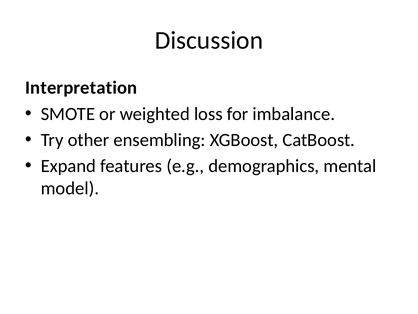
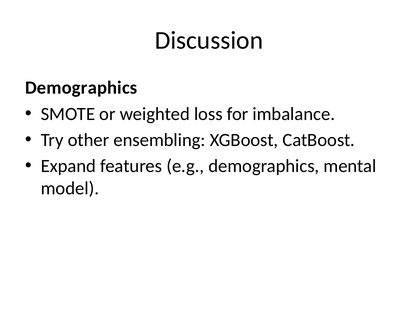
Interpretation: Interpretation -> Demographics (81, 88)
